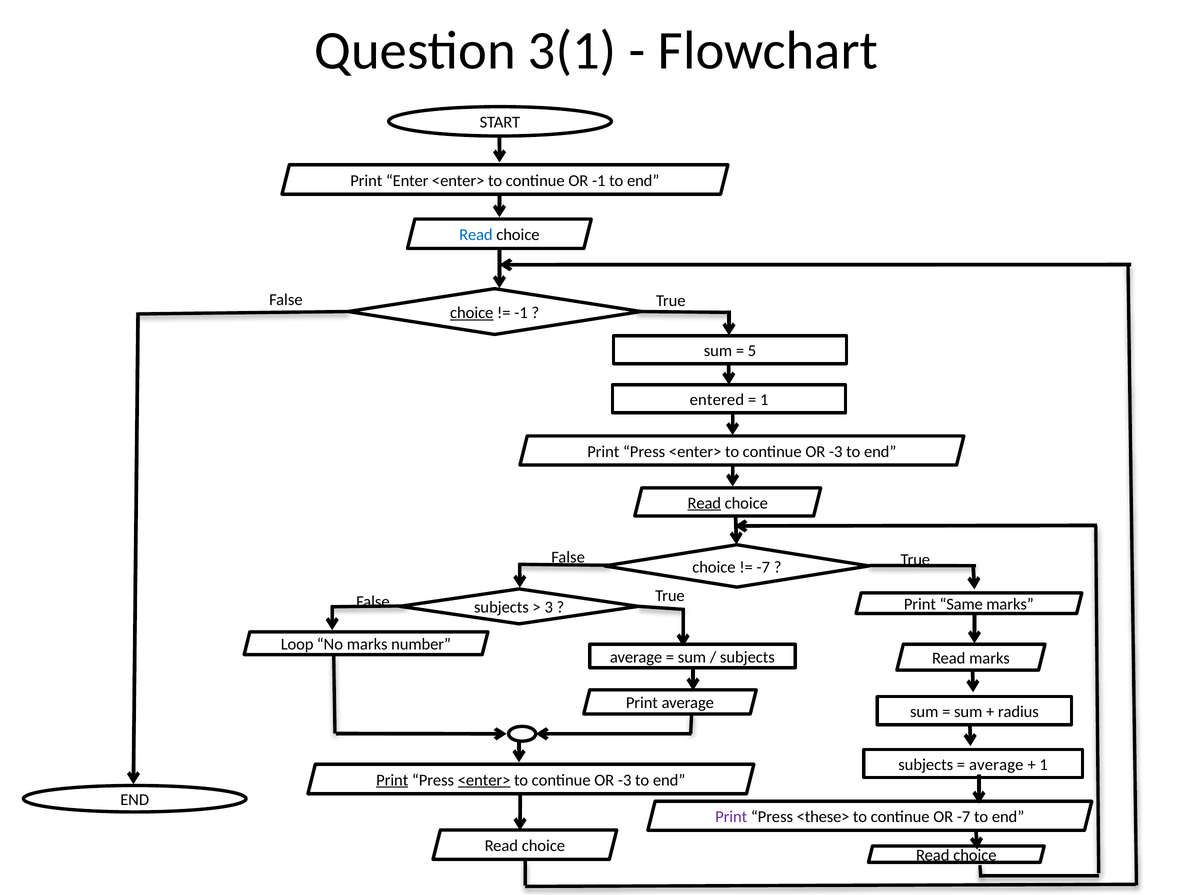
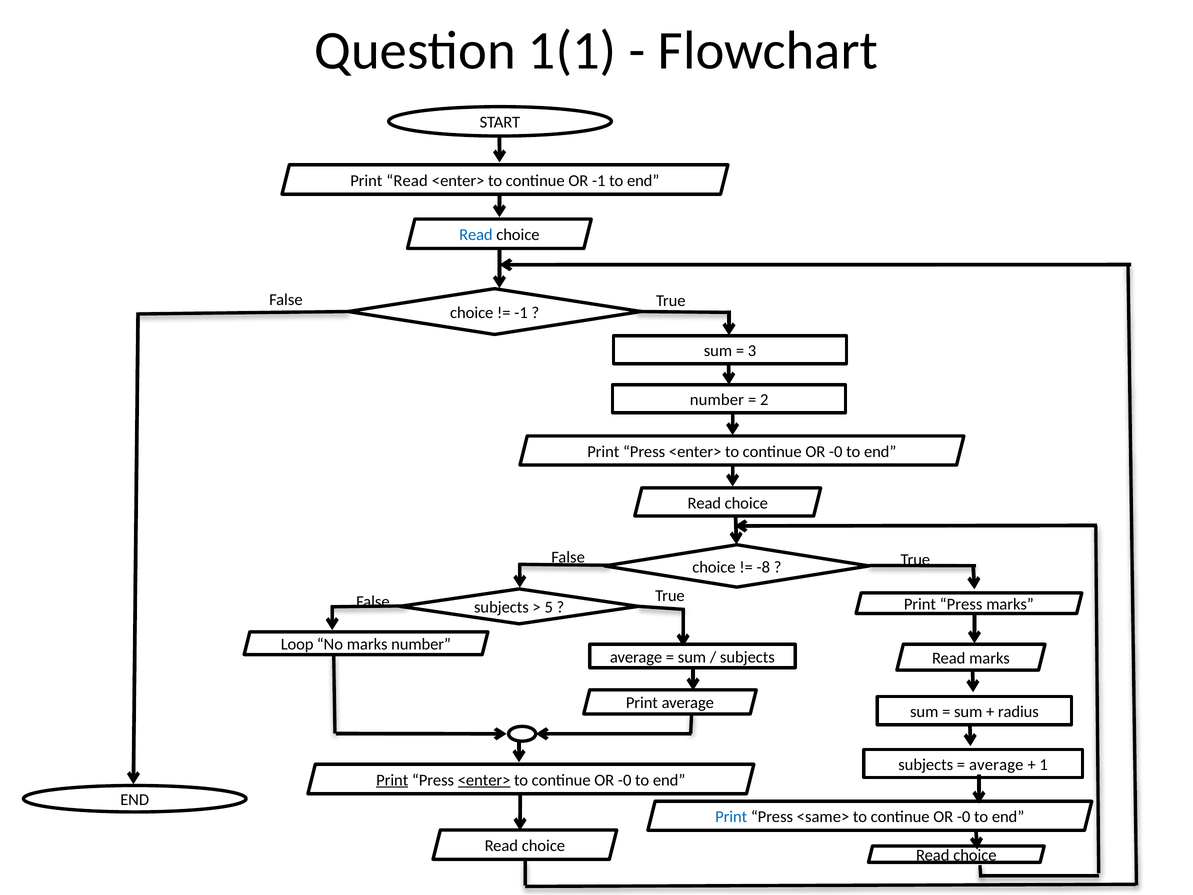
3(1: 3(1 -> 1(1 (572, 51)
Print Enter: Enter -> Read (407, 181)
choice underline: present -> none (472, 313)
5: 5 -> 3 (752, 351)
entered: entered -> number (717, 400)
1: 1 -> 2 (764, 400)
-3: -3 -> -0 (836, 451)
Read underline: present -> none (704, 503)
-7: -7 -> -8 (763, 567)
Same: Same -> Press (961, 604)
3: 3 -> 5 (549, 607)
-3: -3 -> -0 (625, 780)
Print colour: purple -> blue (731, 817)
<these>: <these> -> <same> (823, 817)
-7: -7 -> -0 (964, 817)
